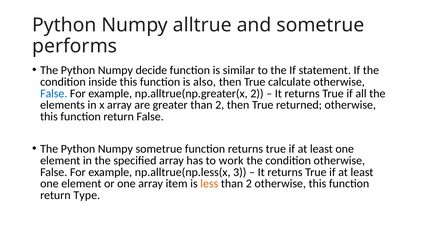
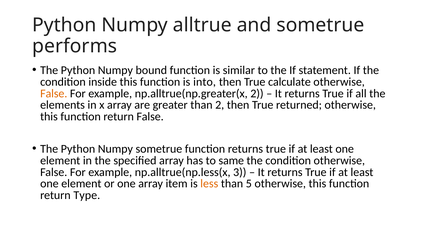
decide: decide -> bound (151, 70)
also: also -> into (205, 82)
False colour: blue -> orange (54, 93)
work: work -> same (231, 160)
2: 2 -> 5 (249, 184)
